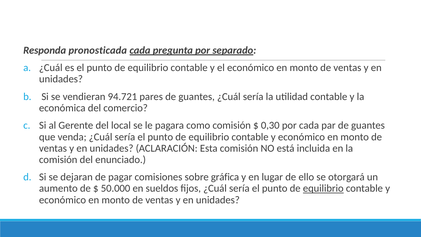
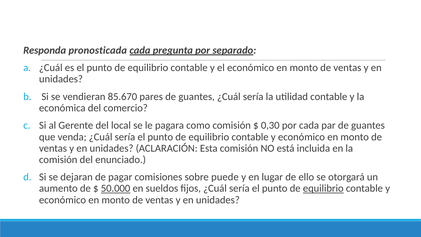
94.721: 94.721 -> 85.670 (122, 97)
gráfica: gráfica -> puede (225, 177)
50.000 underline: none -> present (116, 188)
